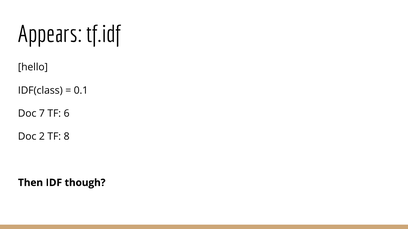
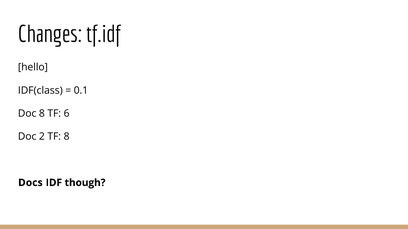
Appears: Appears -> Changes (50, 34)
Doc 7: 7 -> 8 (42, 114)
Then: Then -> Docs (30, 183)
